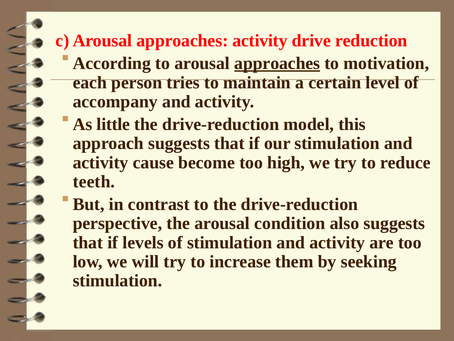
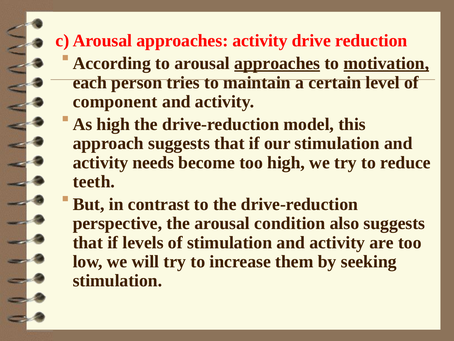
motivation underline: none -> present (386, 63)
accompany: accompany -> component (115, 101)
As little: little -> high (113, 124)
cause: cause -> needs (153, 162)
